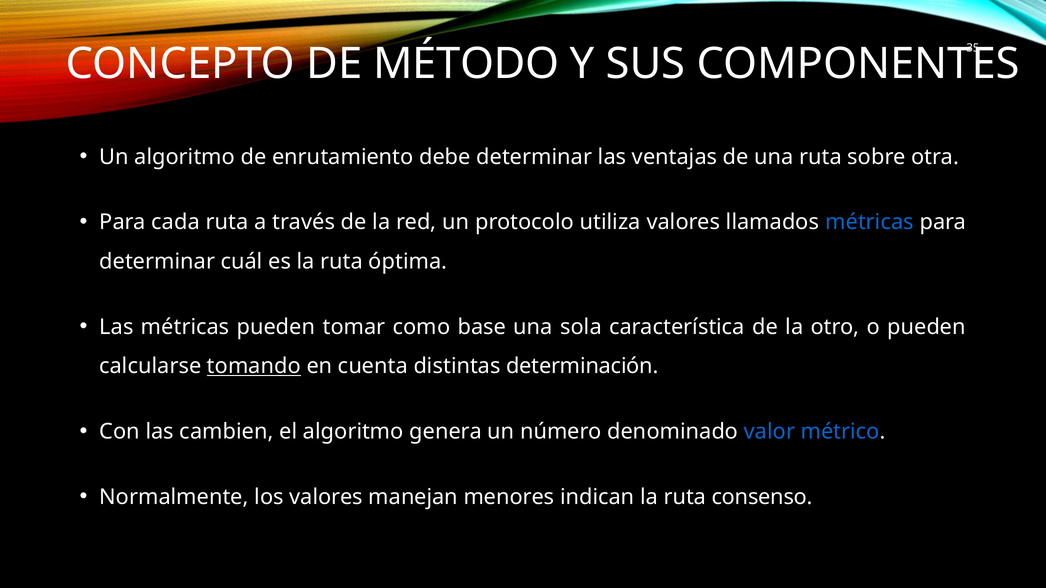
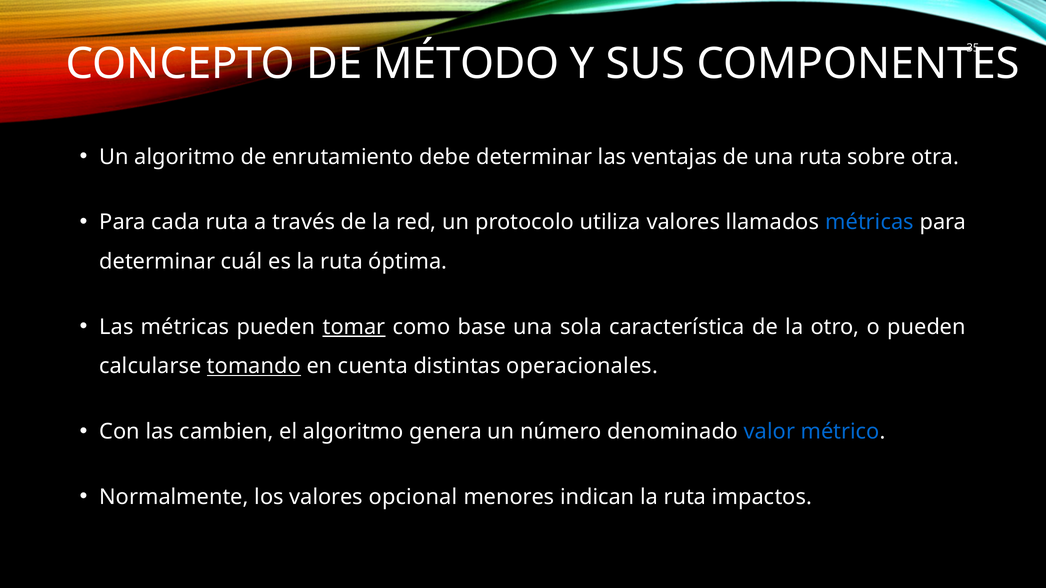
tomar underline: none -> present (354, 327)
determinación: determinación -> operacionales (582, 366)
manejan: manejan -> opcional (413, 497)
consenso: consenso -> impactos (762, 497)
